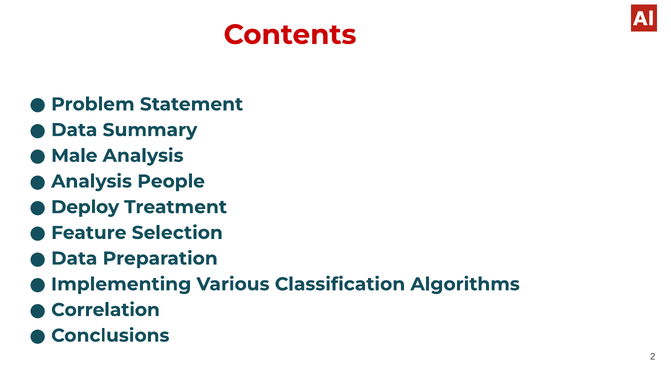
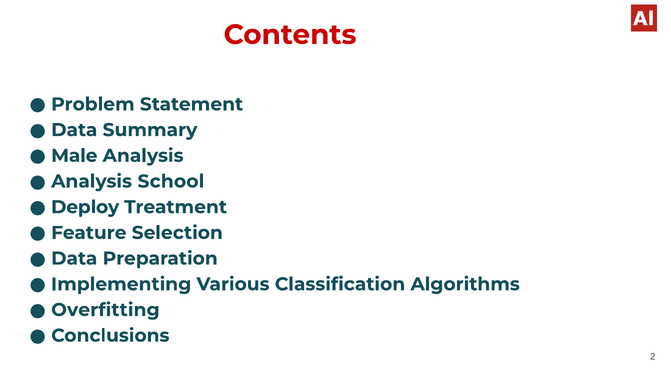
People: People -> School (171, 182)
Correlation: Correlation -> Overfitting (105, 310)
